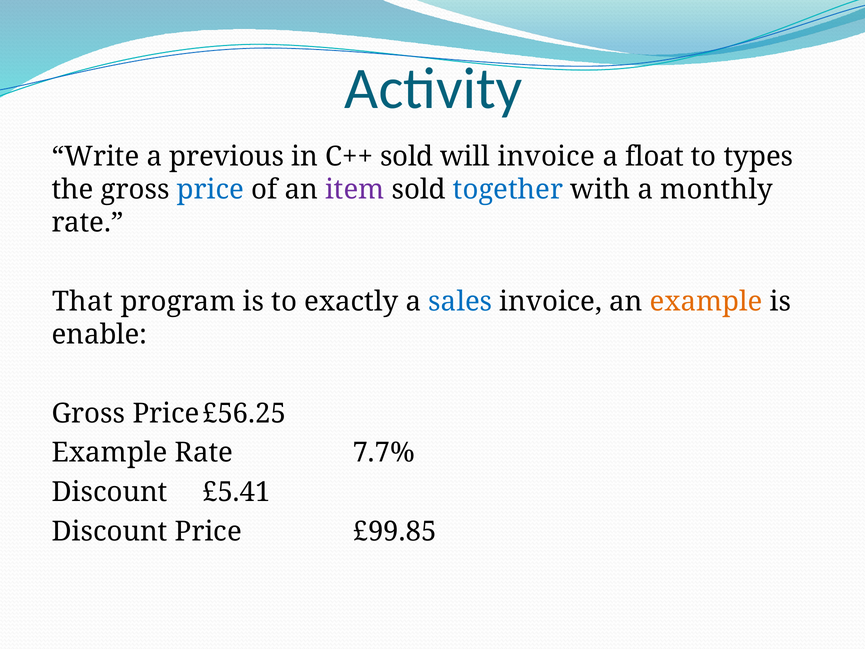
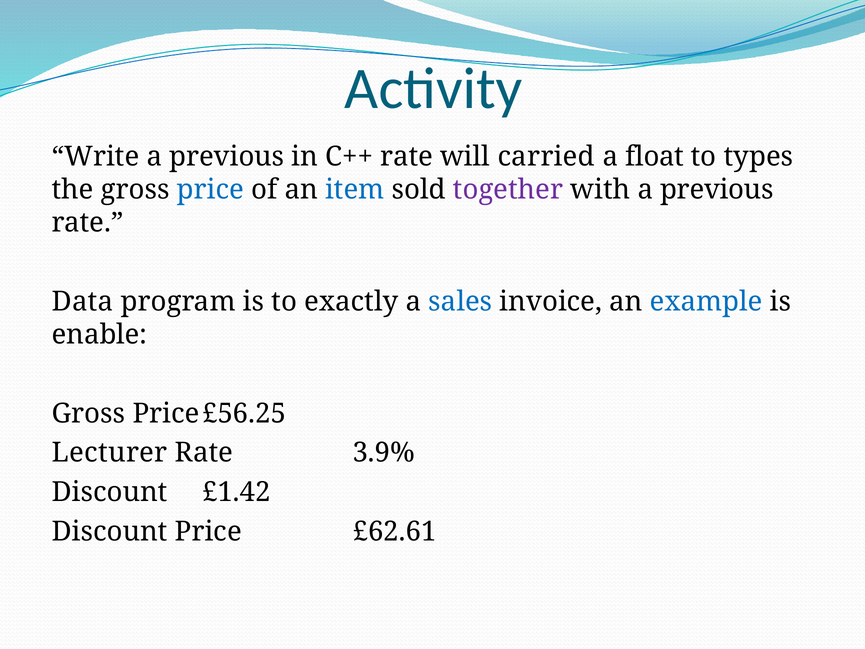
C++ sold: sold -> rate (407, 156)
will invoice: invoice -> carried (546, 156)
item colour: purple -> blue (355, 190)
together colour: blue -> purple (508, 190)
with a monthly: monthly -> previous (717, 190)
That: That -> Data (83, 301)
example colour: orange -> blue (706, 301)
Example: Example -> Lecturer (110, 453)
7.7%: 7.7% -> 3.9% (384, 453)
£5.41: £5.41 -> £1.42 (236, 492)
£99.85: £99.85 -> £62.61 (395, 531)
